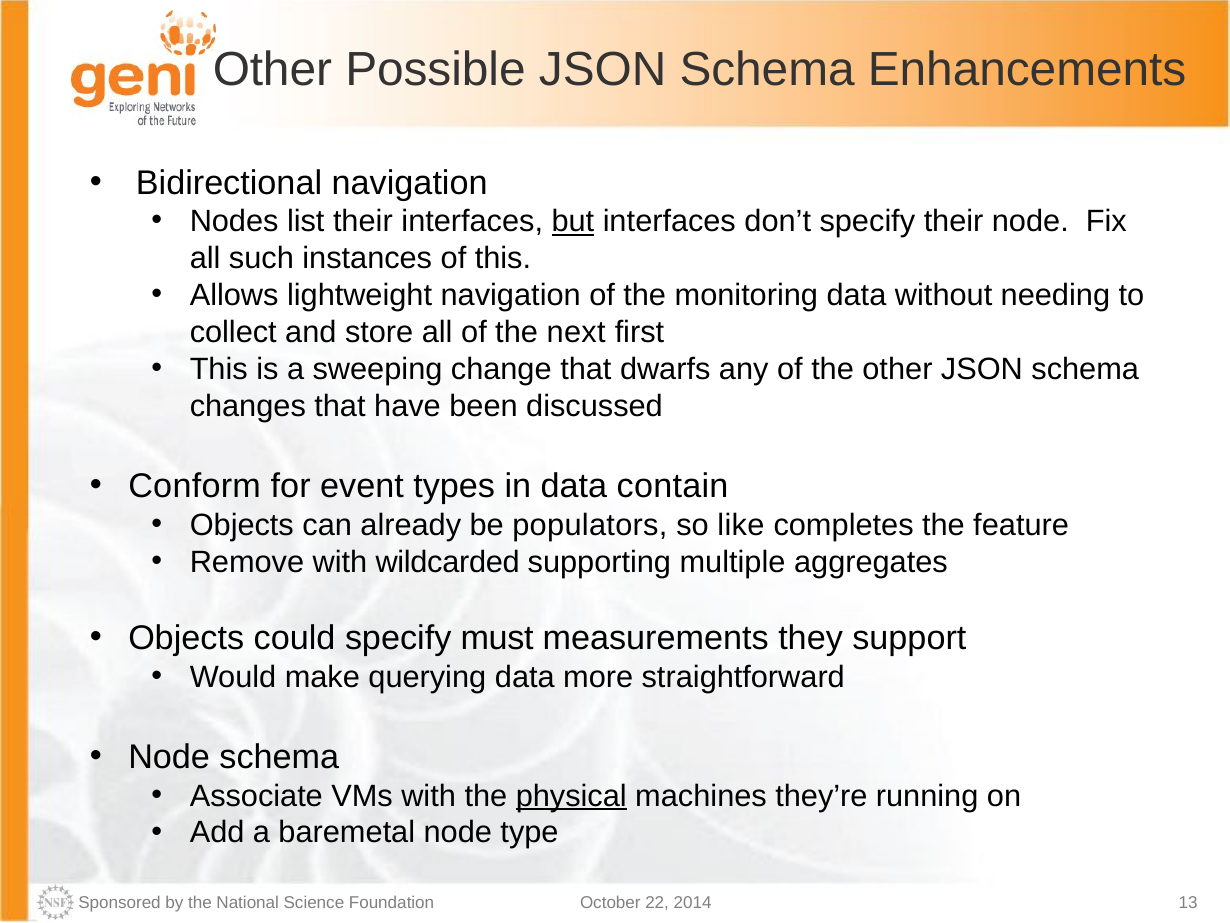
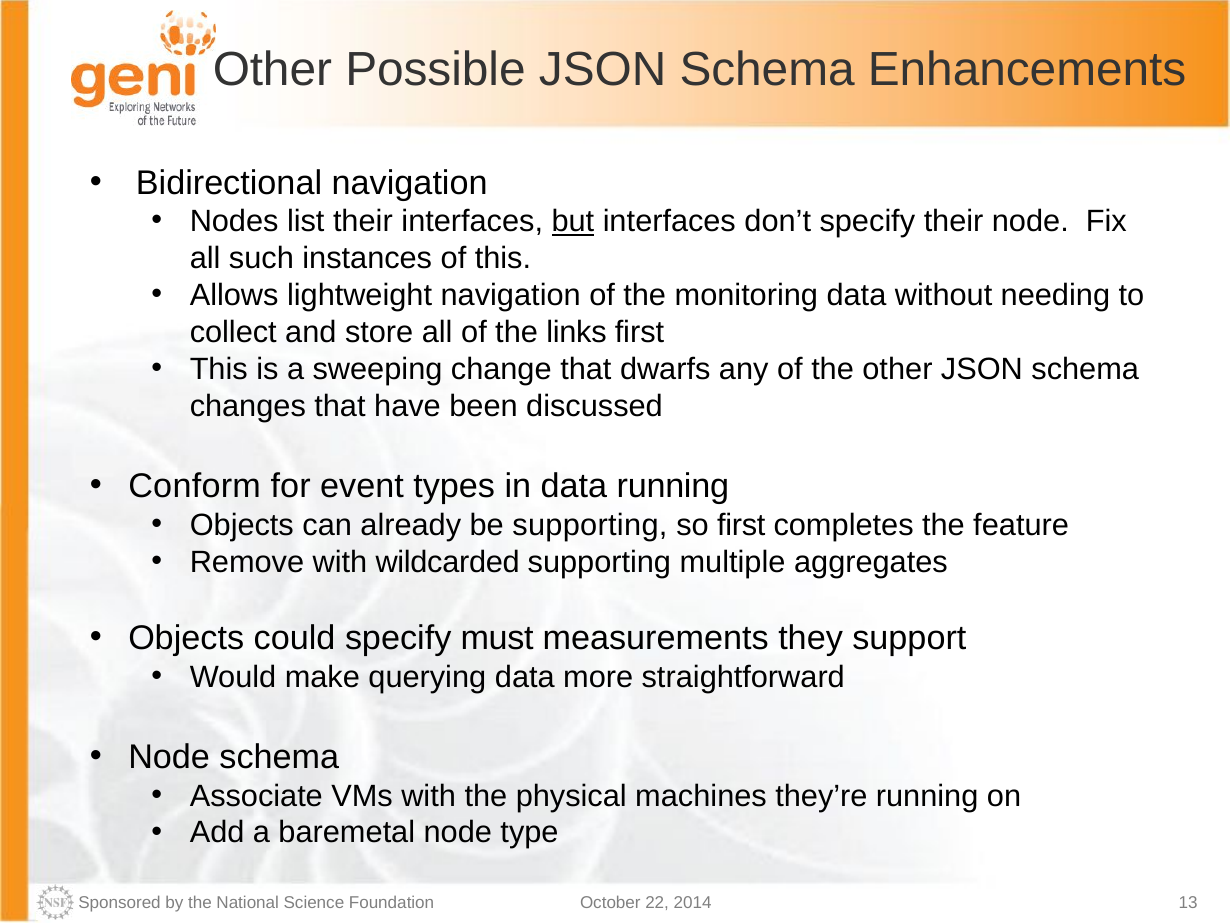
next: next -> links (576, 332)
data contain: contain -> running (673, 486)
be populators: populators -> supporting (590, 525)
so like: like -> first (741, 525)
physical underline: present -> none (571, 795)
